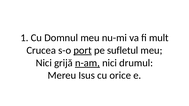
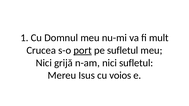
n-am underline: present -> none (87, 63)
nici drumul: drumul -> sufletul (136, 63)
orice: orice -> voios (120, 76)
